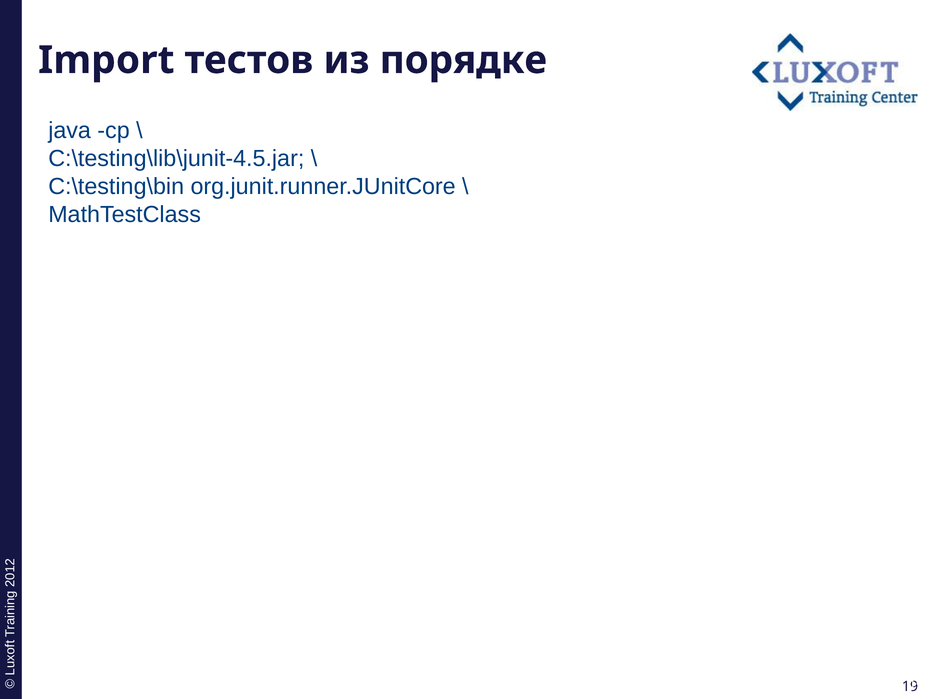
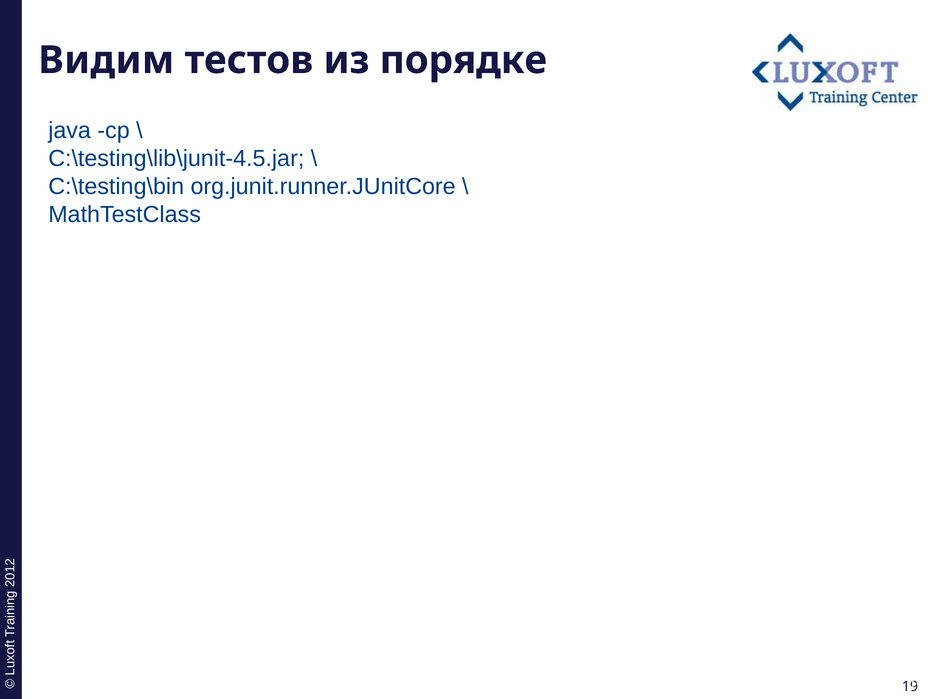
Import: Import -> Видим (106, 60)
